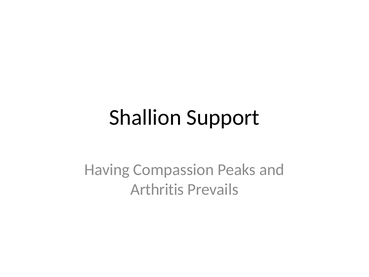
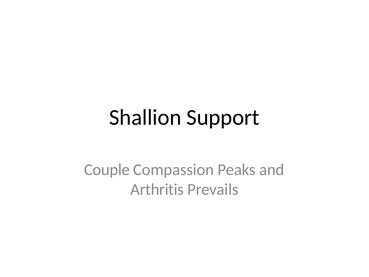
Having: Having -> Couple (107, 170)
